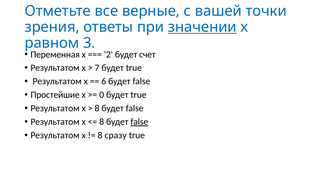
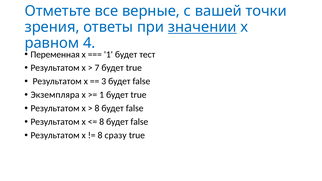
3: 3 -> 4 (89, 43)
2: 2 -> 1 (108, 54)
счет: счет -> тест (147, 54)
6: 6 -> 3 (104, 81)
Простейшие: Простейшие -> Экземпляра (55, 95)
0: 0 -> 1 (102, 95)
false underline: present -> none (139, 122)
